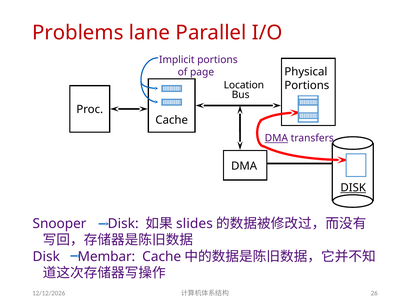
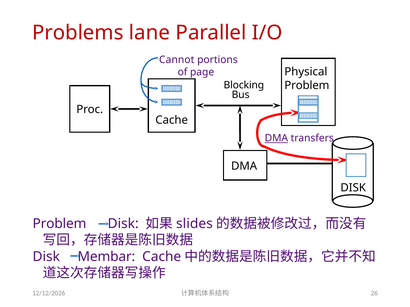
Implicit: Implicit -> Cannot (177, 60)
Location: Location -> Blocking (244, 85)
Portions: Portions -> Problem (307, 85)
DISK underline: present -> none (353, 188)
Snooper: Snooper -> Problem (60, 224)
